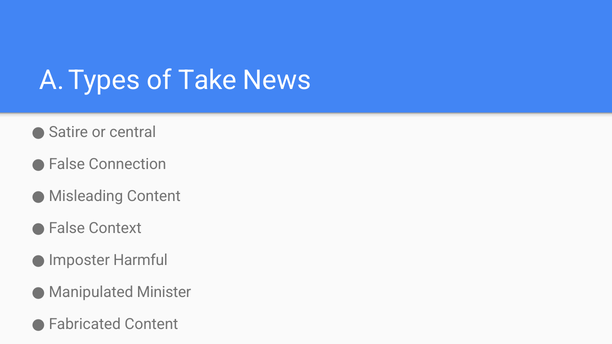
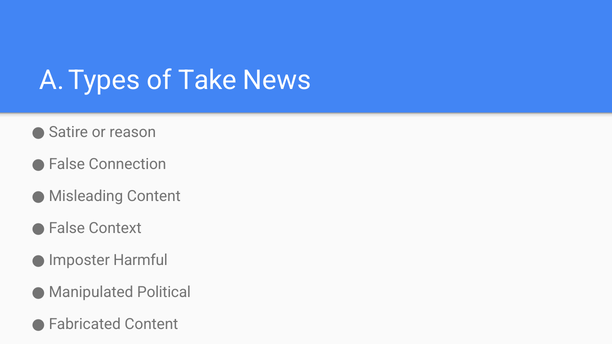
central: central -> reason (133, 133)
Minister: Minister -> Political (164, 292)
